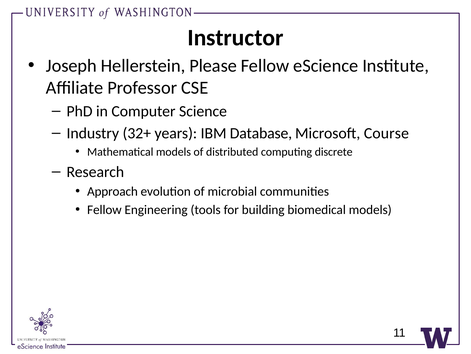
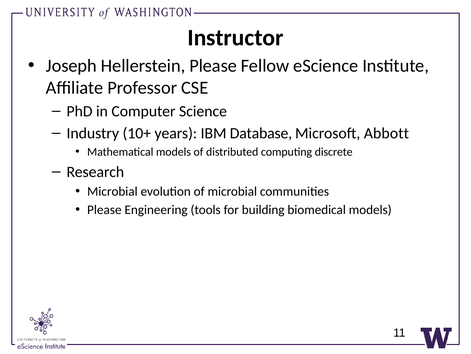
32+: 32+ -> 10+ (137, 133)
Course: Course -> Abbott (386, 133)
Approach: Approach -> Microbial (112, 191)
Fellow: Fellow -> Please (104, 209)
